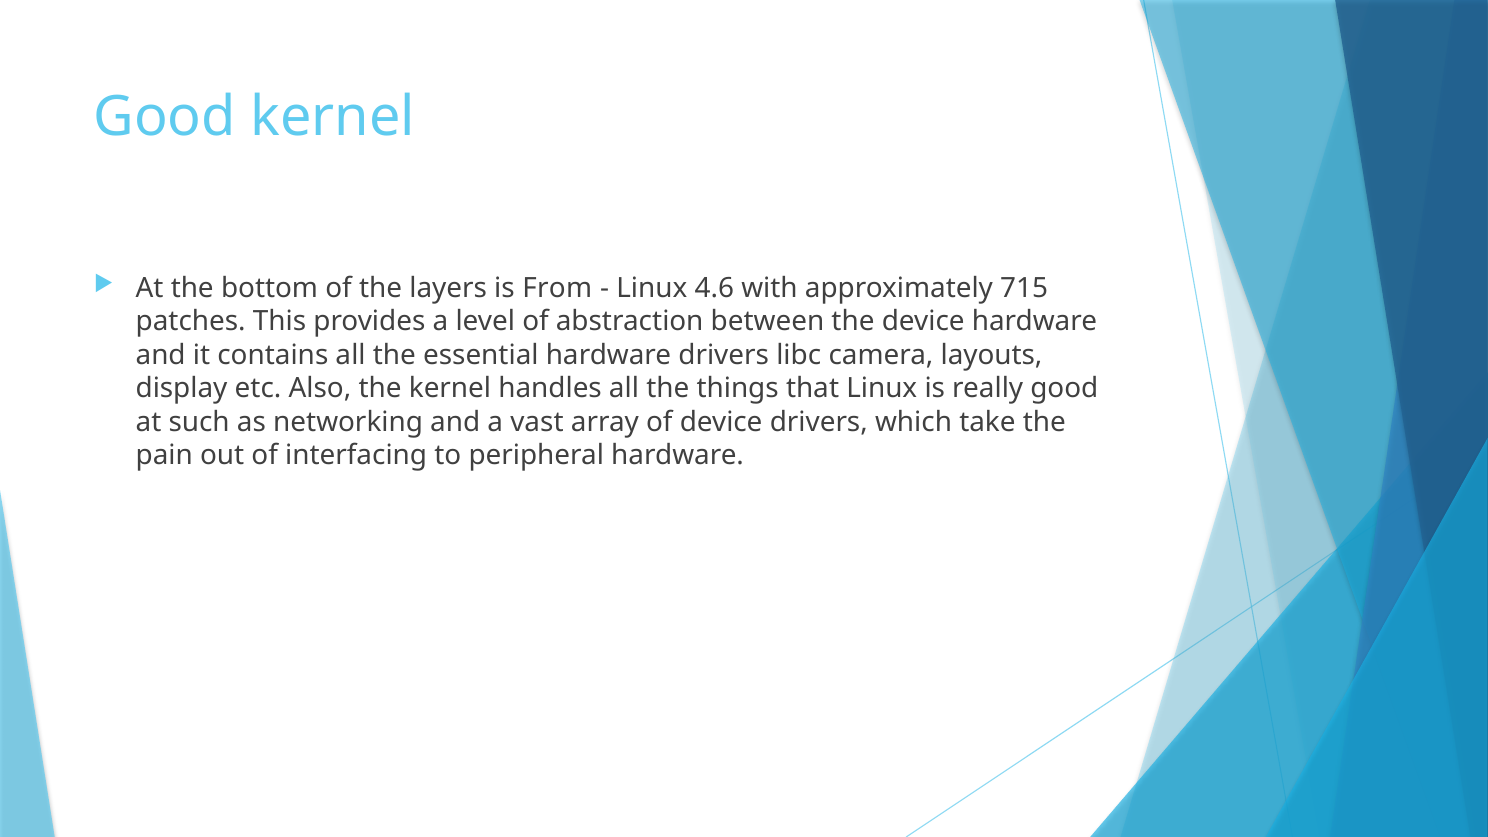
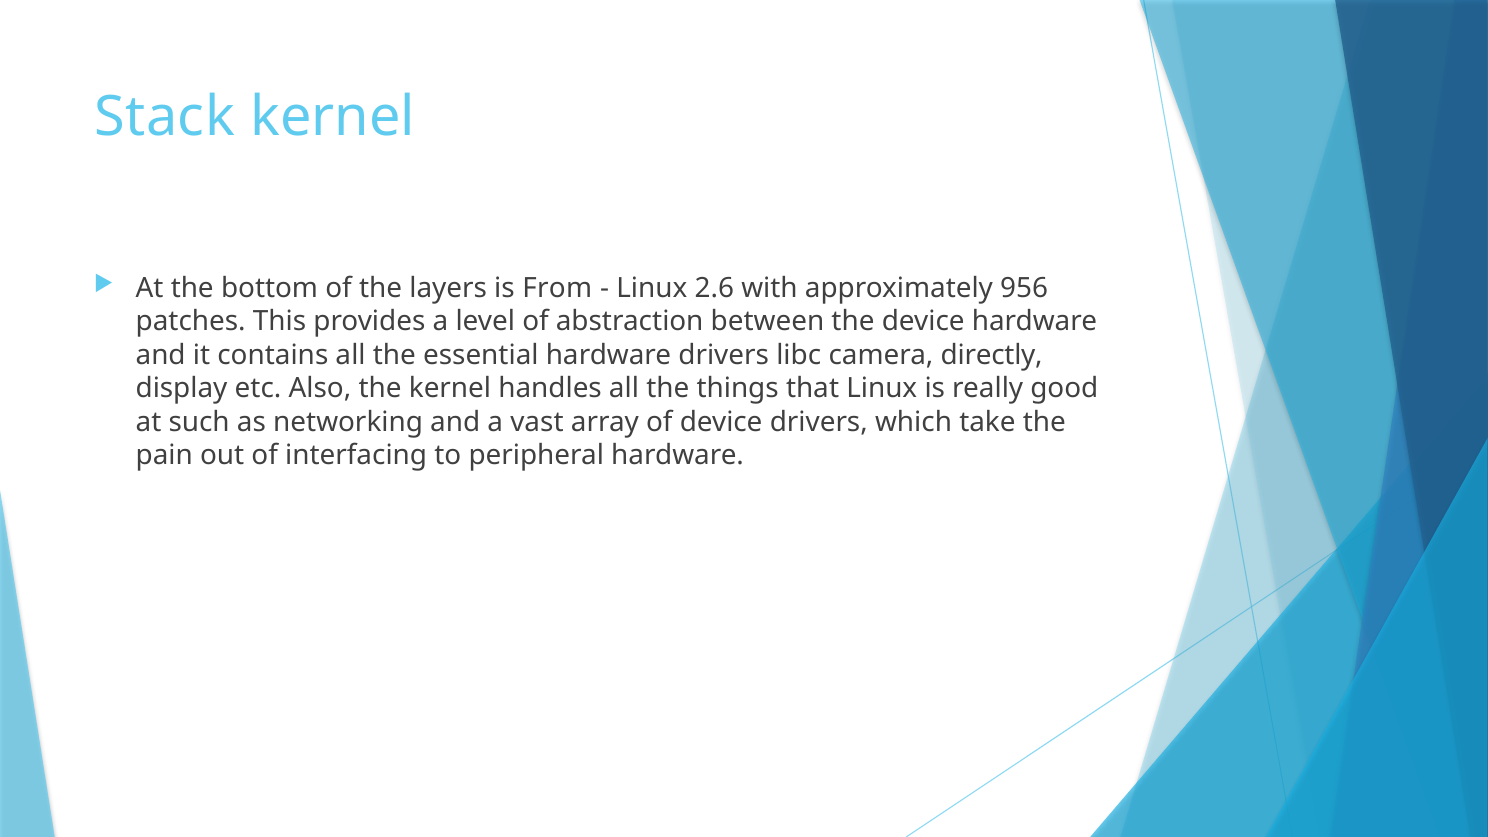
Good: Good -> Stack (165, 117)
4.6: 4.6 -> 2.6 (714, 288)
715: 715 -> 956 (1024, 288)
layouts: layouts -> directly (992, 355)
